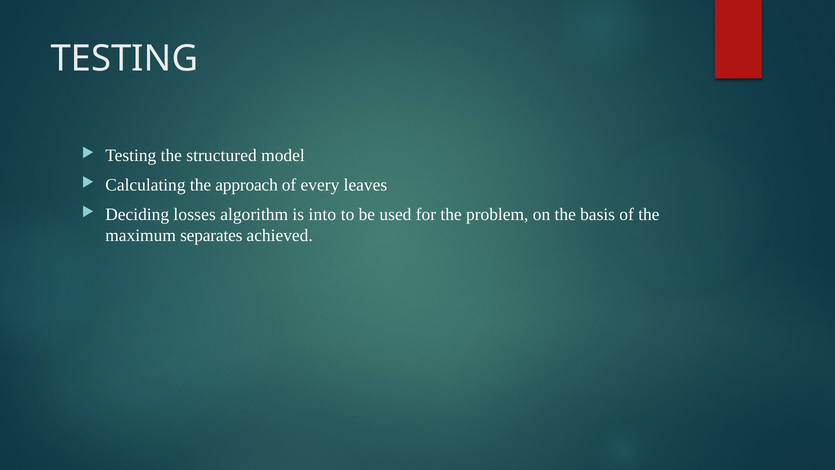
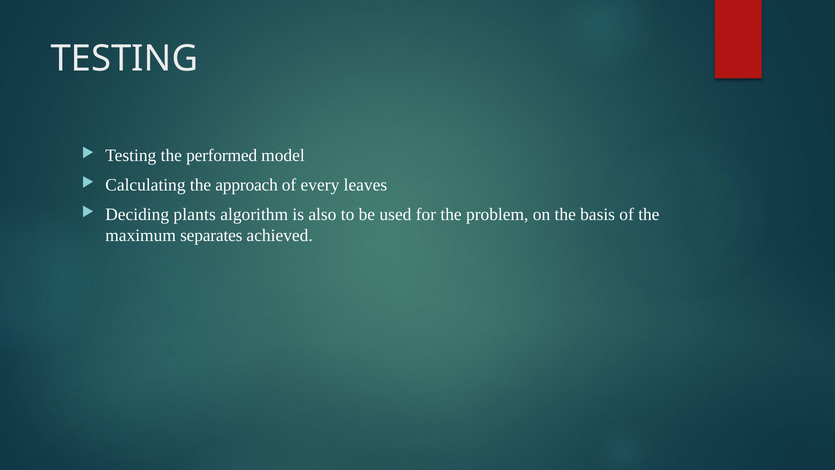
structured: structured -> performed (222, 155)
losses: losses -> plants (195, 215)
into: into -> also (322, 215)
